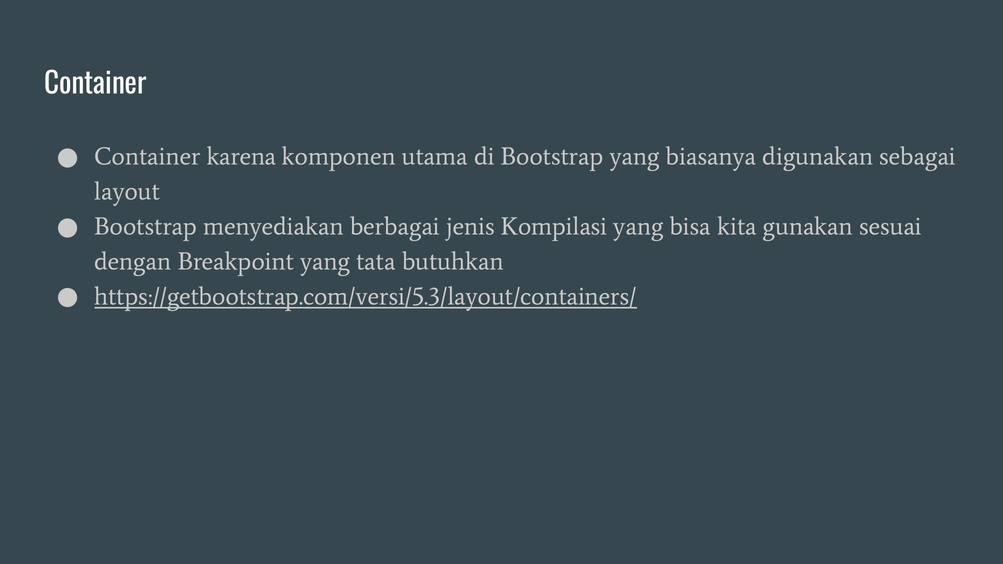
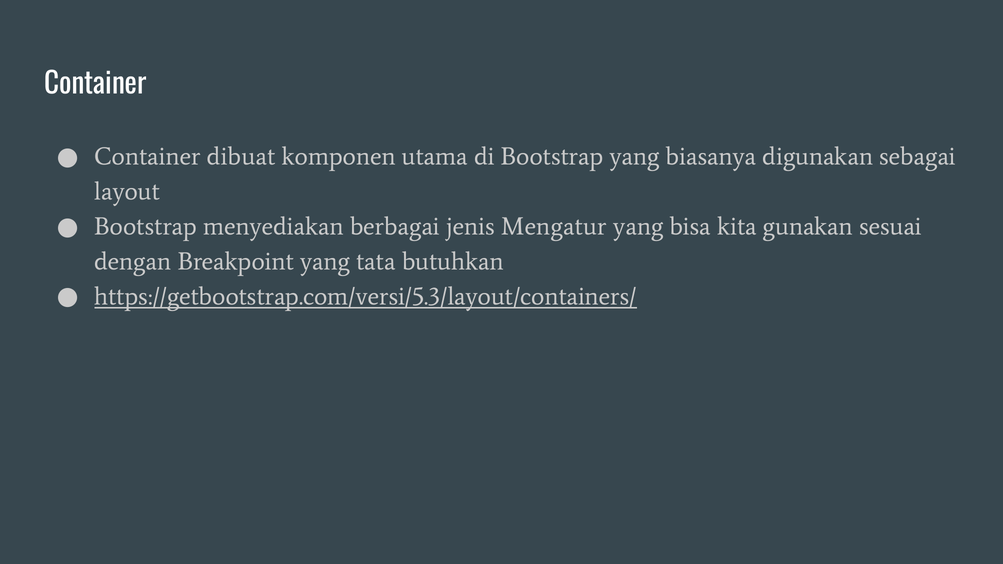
karena: karena -> dibuat (241, 157)
Kompilasi: Kompilasi -> Mengatur (554, 226)
